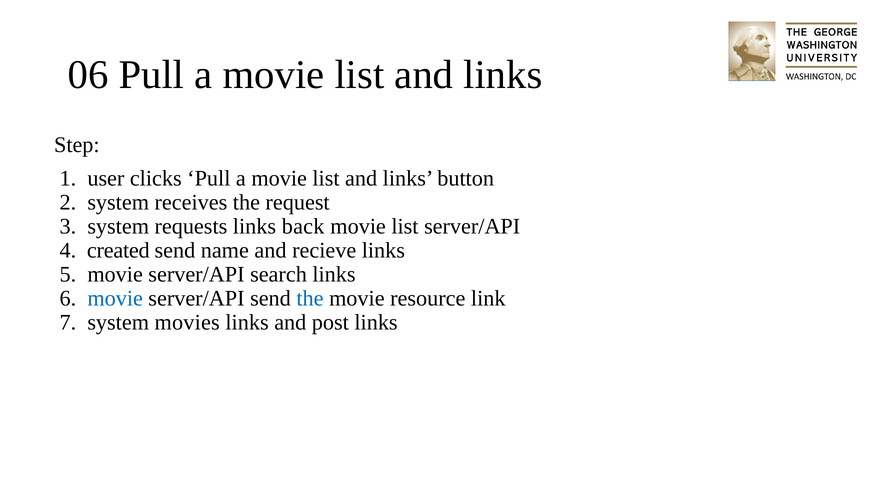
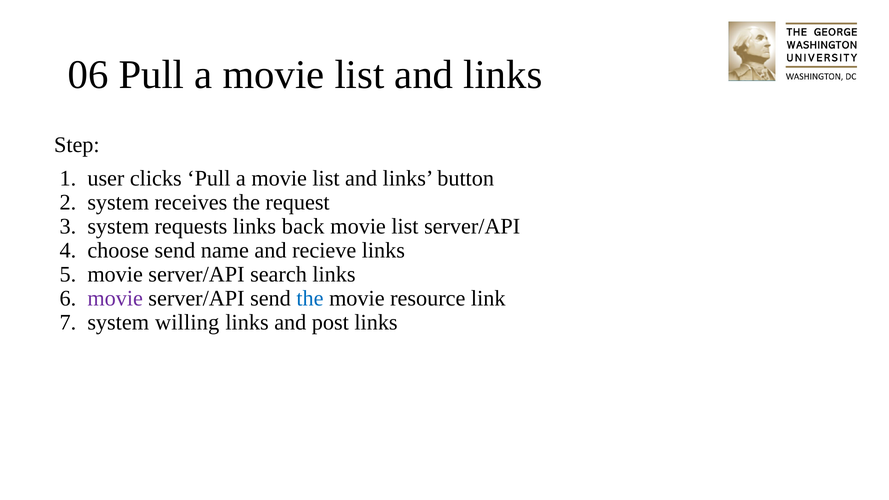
created: created -> choose (118, 250)
movie colour: blue -> purple (115, 298)
movies: movies -> willing (187, 322)
